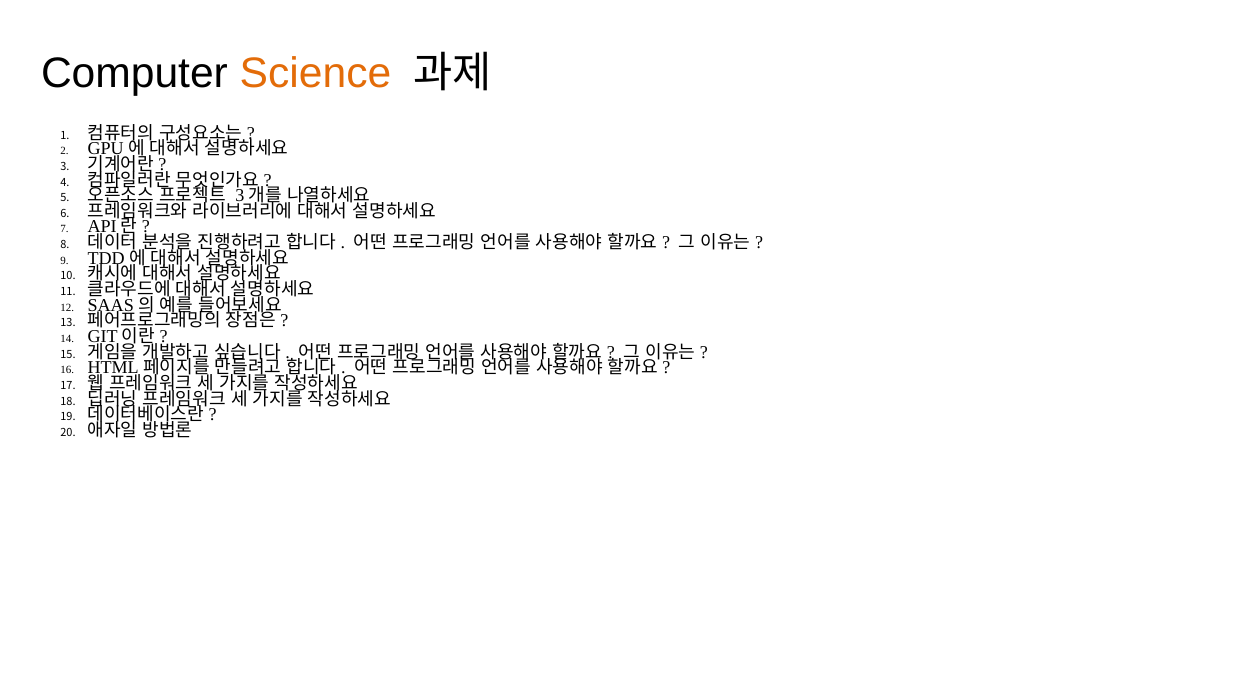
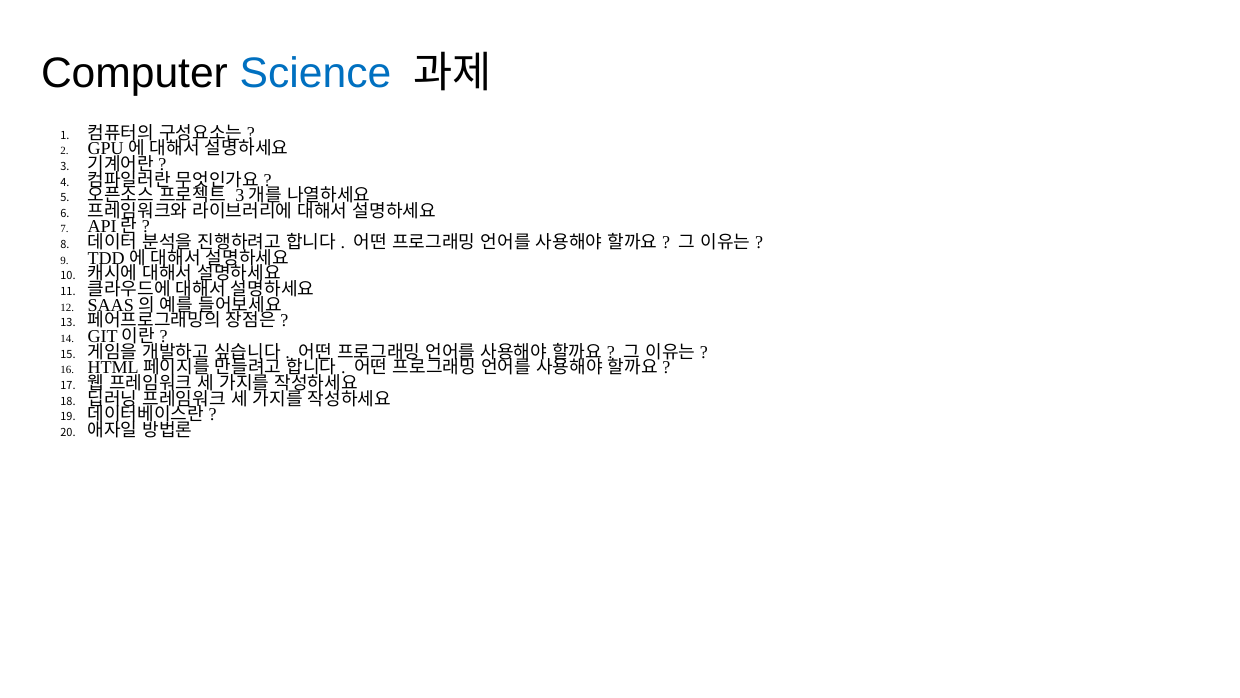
Science colour: orange -> blue (315, 74)
